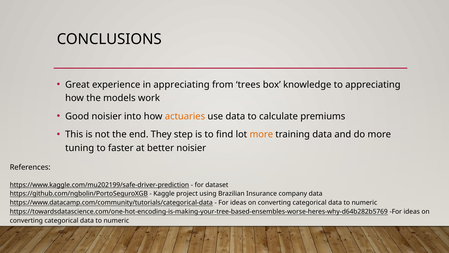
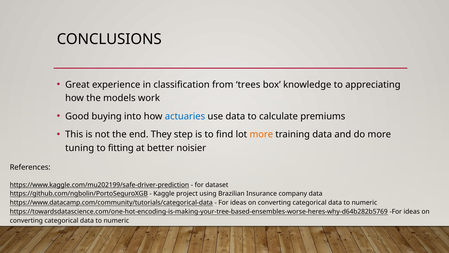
in appreciating: appreciating -> classification (182, 84)
Good noisier: noisier -> buying (107, 116)
actuaries colour: orange -> blue (185, 116)
faster: faster -> fitting (121, 148)
